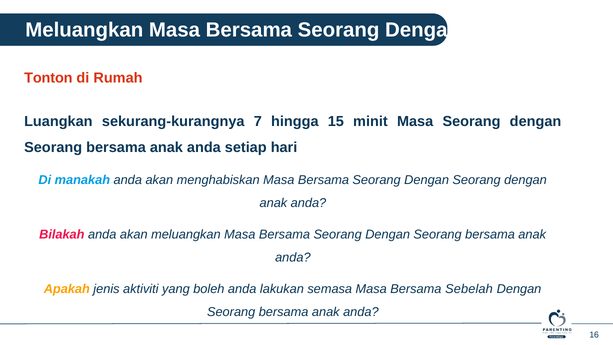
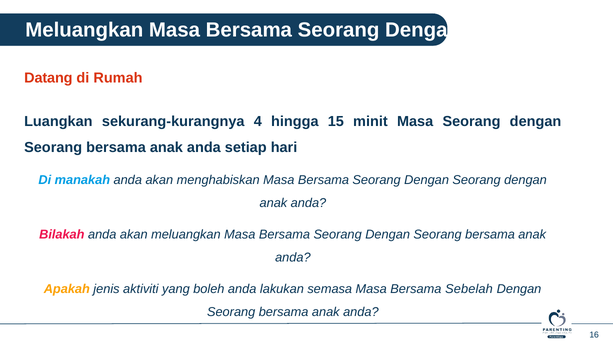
Tonton: Tonton -> Datang (48, 78)
7: 7 -> 4 (258, 121)
